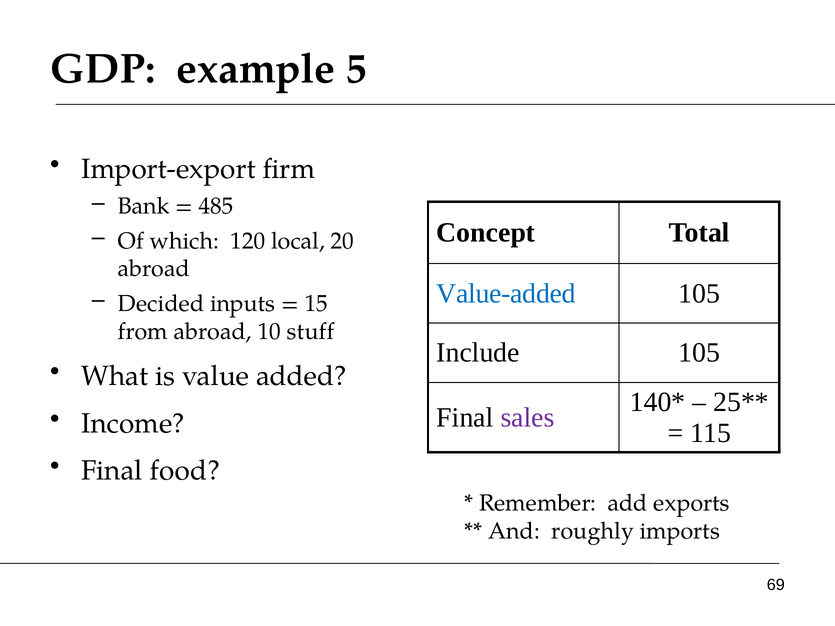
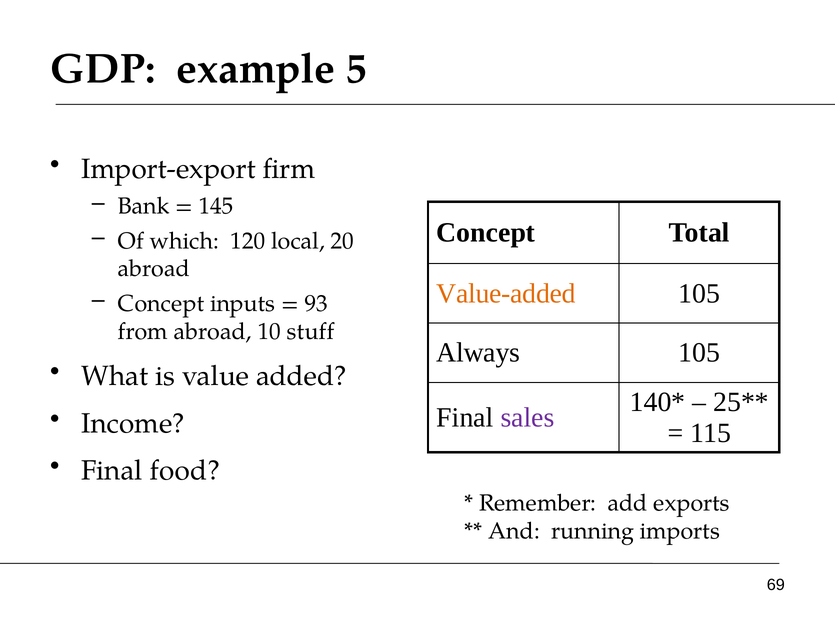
485: 485 -> 145 (216, 206)
Value-added colour: blue -> orange (506, 293)
Decided: Decided -> Concept (161, 304)
15: 15 -> 93 (316, 304)
Include: Include -> Always (478, 353)
roughly: roughly -> running (593, 531)
